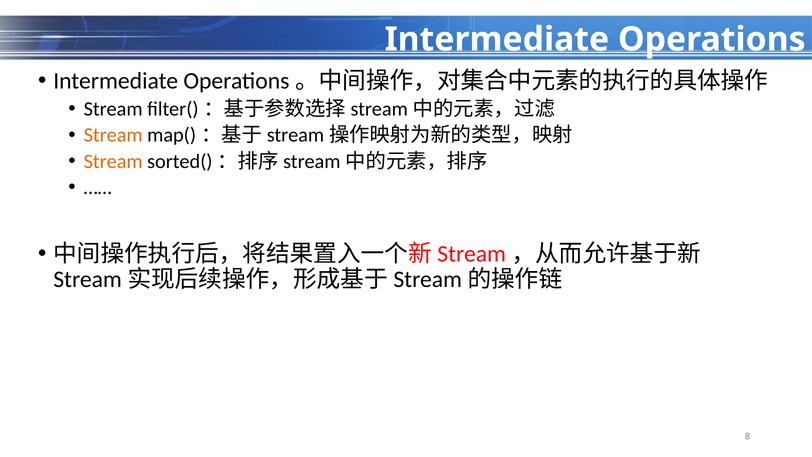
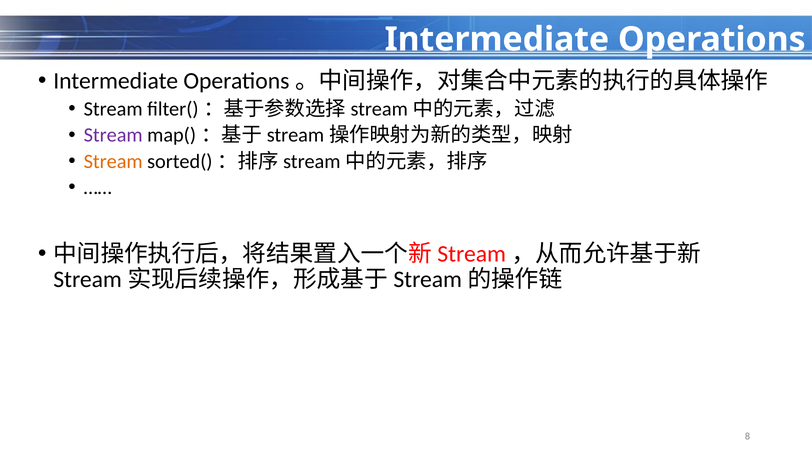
Stream colour: orange -> purple (113, 135)
